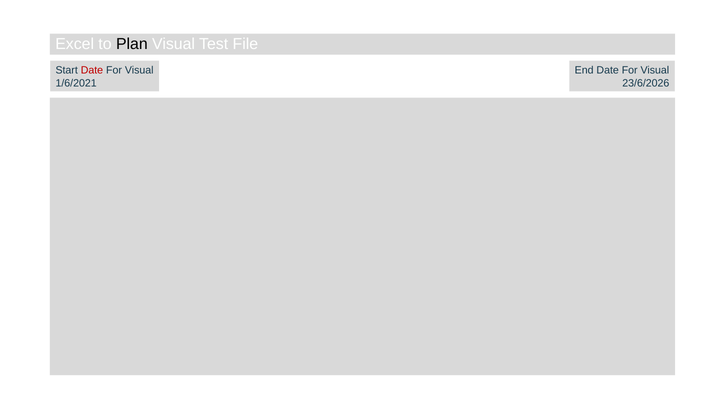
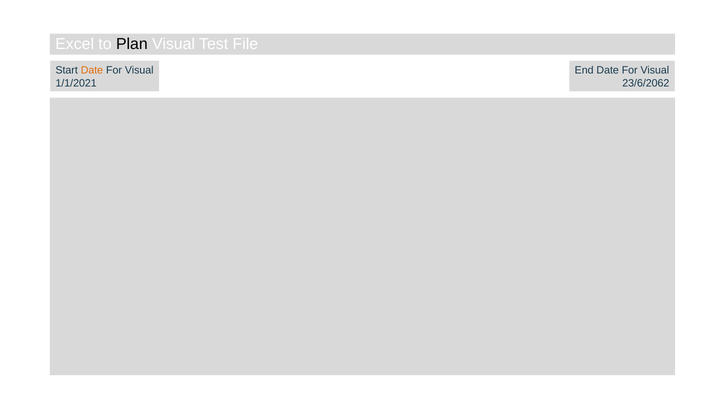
Date colour: red -> orange (92, 70)
1/6/2021: 1/6/2021 -> 1/1/2021 (76, 83)
23/6/2026: 23/6/2026 -> 23/6/2062 (646, 83)
